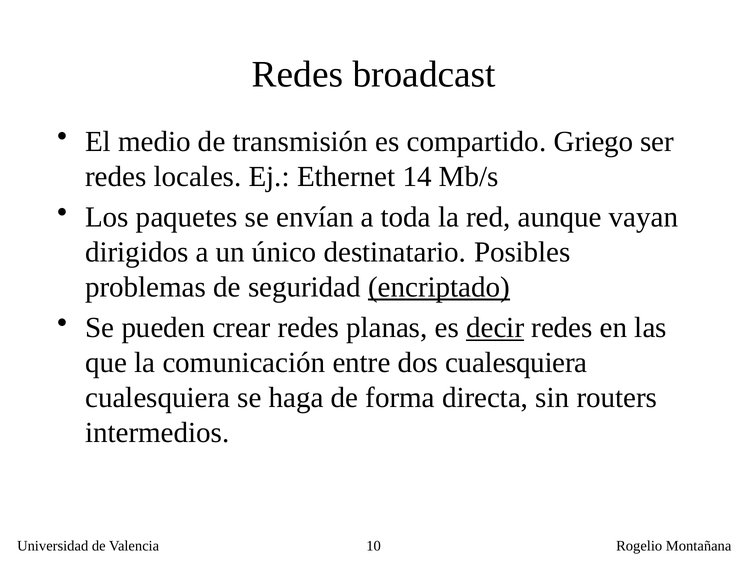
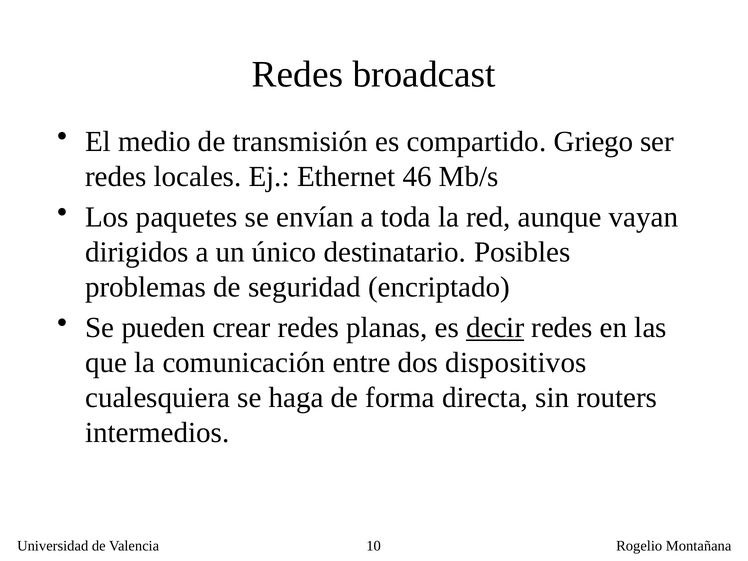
14: 14 -> 46 (417, 176)
encriptado underline: present -> none (439, 287)
dos cualesquiera: cualesquiera -> dispositivos (516, 363)
